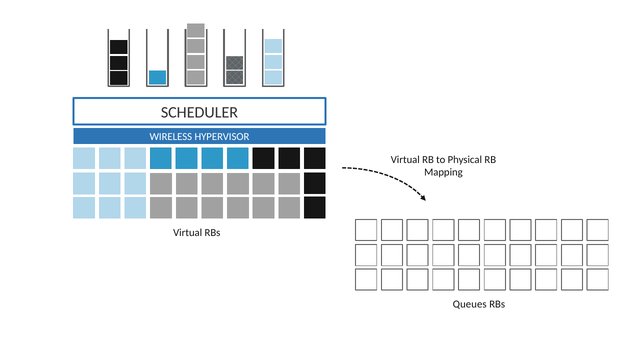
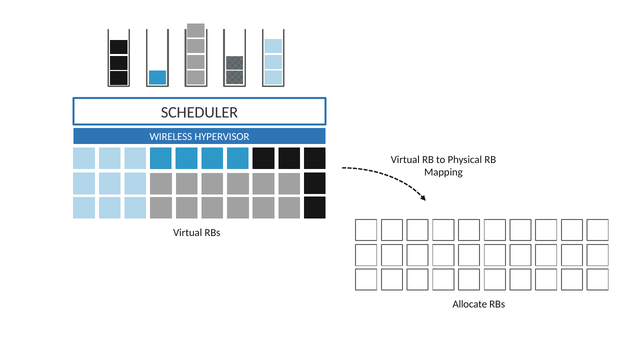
Queues: Queues -> Allocate (470, 304)
